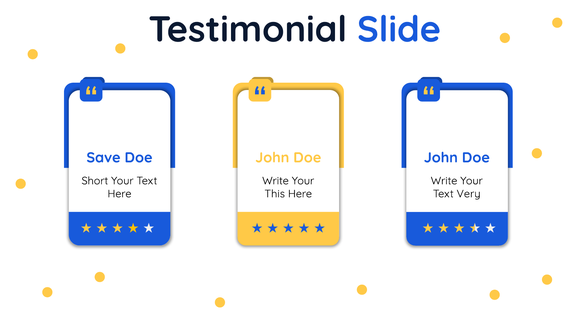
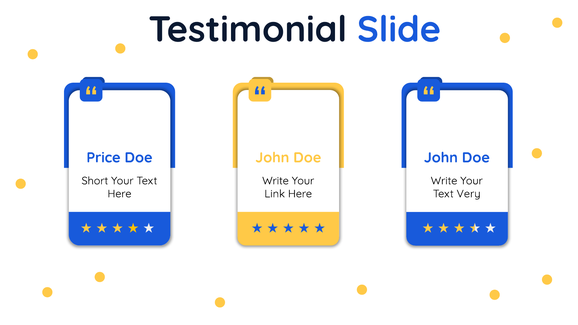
Save: Save -> Price (104, 158)
This: This -> Link (275, 194)
